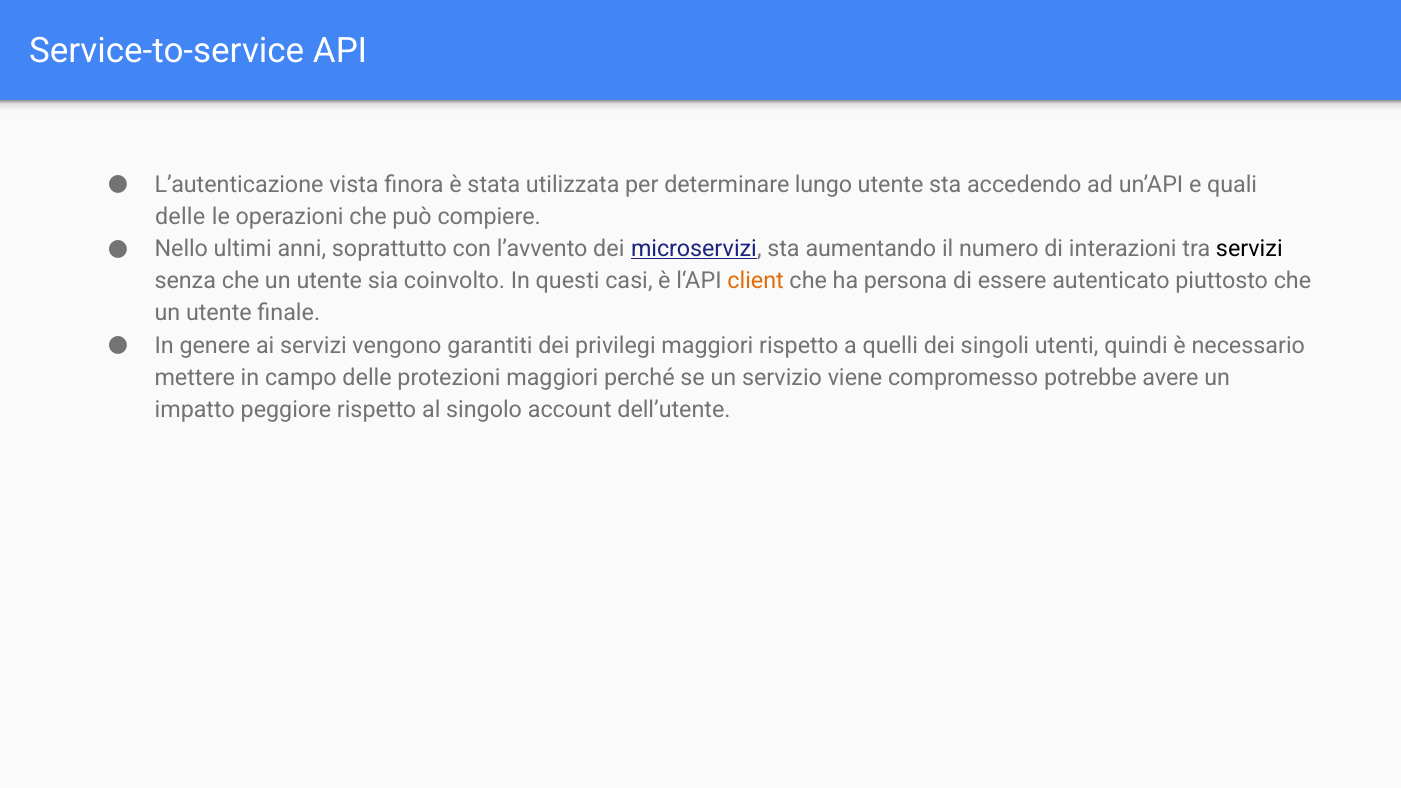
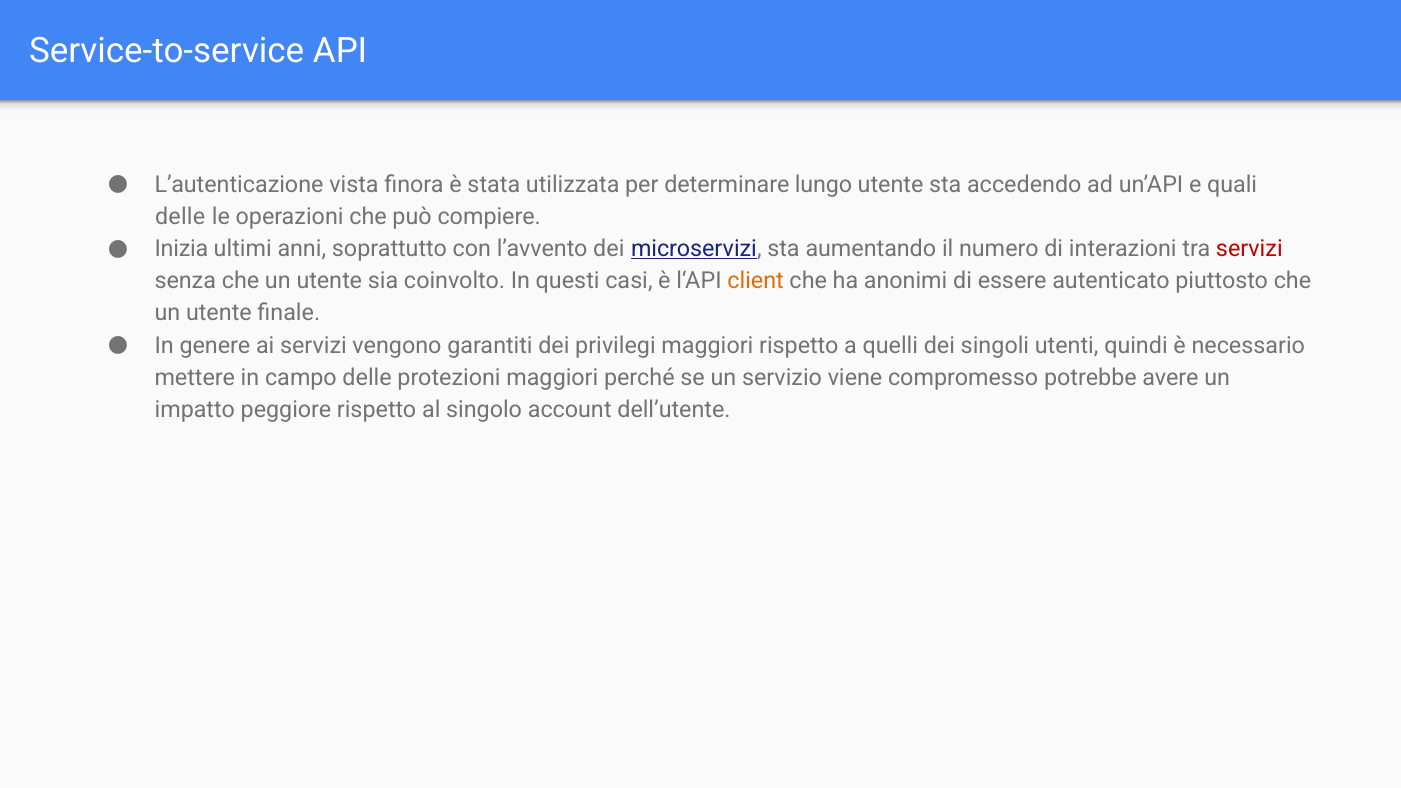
Nello: Nello -> Inizia (181, 249)
servizi colour: black -> red (1249, 249)
persona: persona -> anonimi (906, 281)
